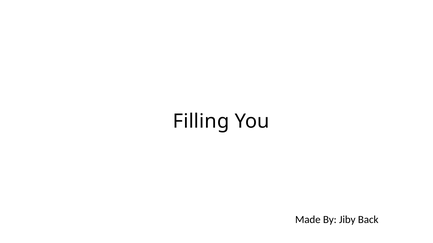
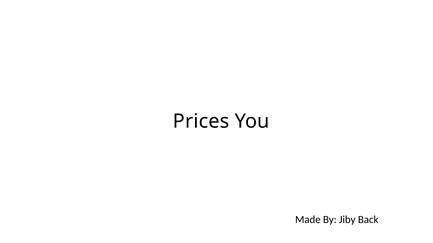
Filling: Filling -> Prices (201, 122)
